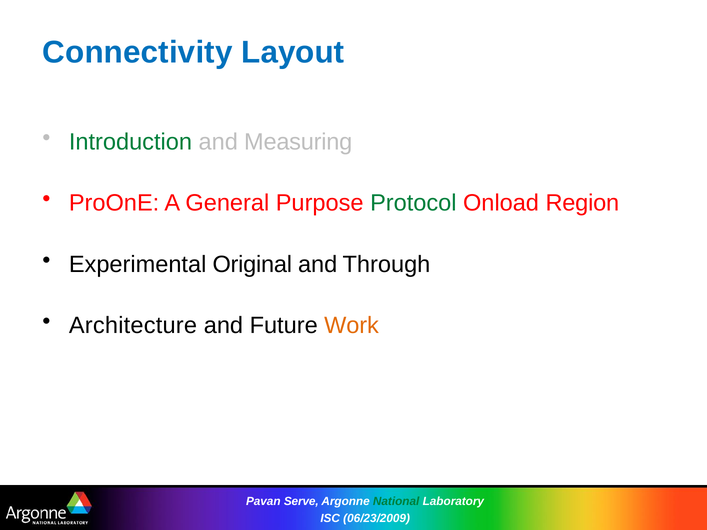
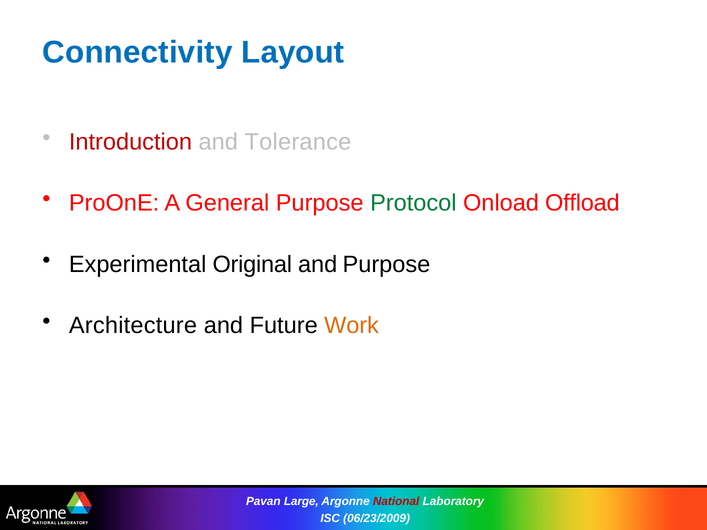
Introduction colour: green -> red (130, 142)
Measuring: Measuring -> Tolerance (298, 142)
Region: Region -> Offload (582, 203)
and Through: Through -> Purpose (386, 264)
Serve: Serve -> Large (301, 502)
National colour: green -> red (396, 502)
